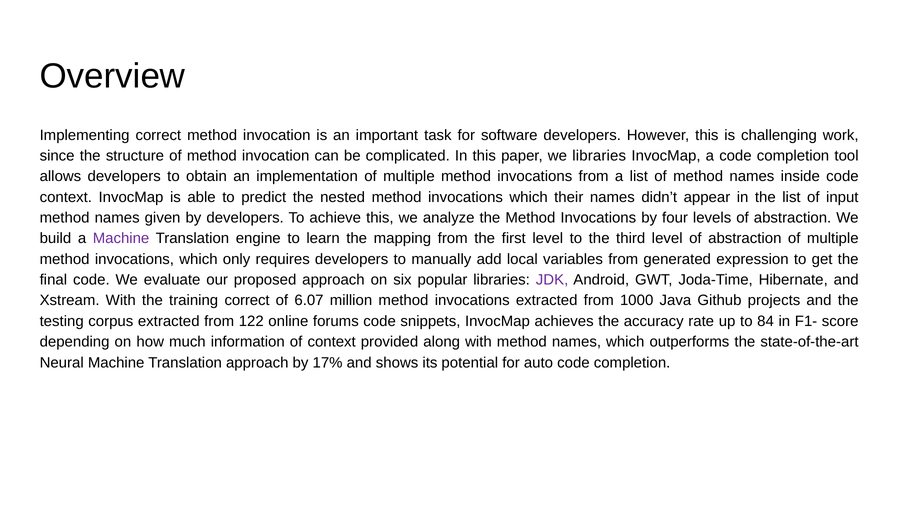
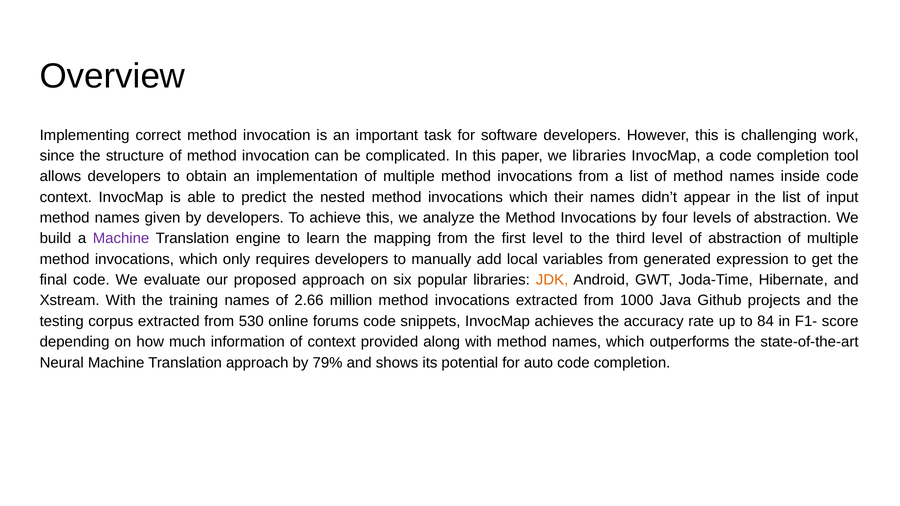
JDK colour: purple -> orange (552, 280)
training correct: correct -> names (247, 301)
6.07: 6.07 -> 2.66 (309, 301)
122: 122 -> 530 (251, 321)
17%: 17% -> 79% (328, 363)
